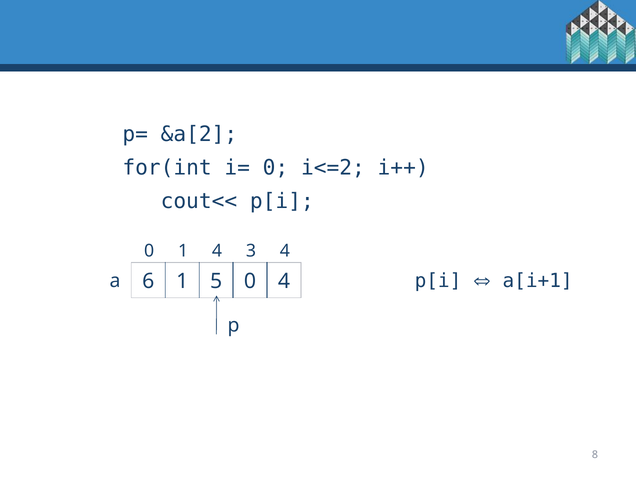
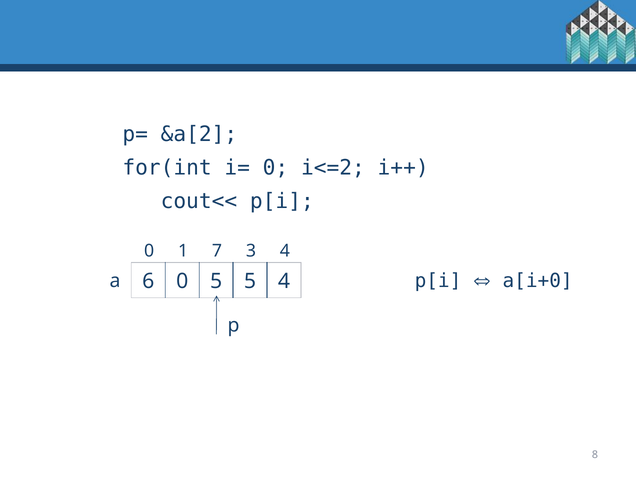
1 4: 4 -> 7 (217, 251)
a[i+1: a[i+1 -> a[i+0 (538, 281)
6 1: 1 -> 0 (182, 281)
5 0: 0 -> 5 (250, 281)
